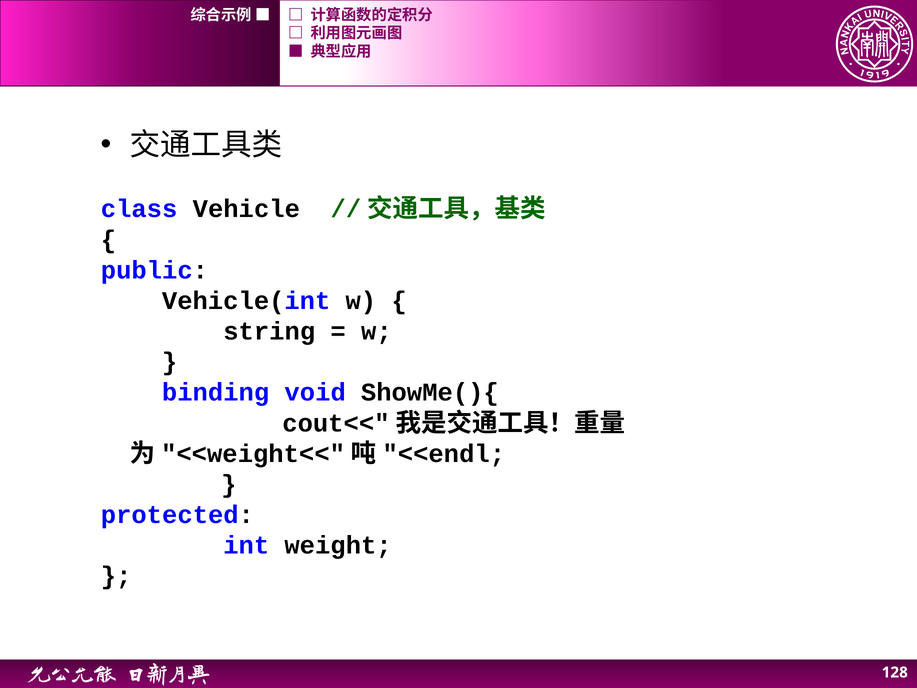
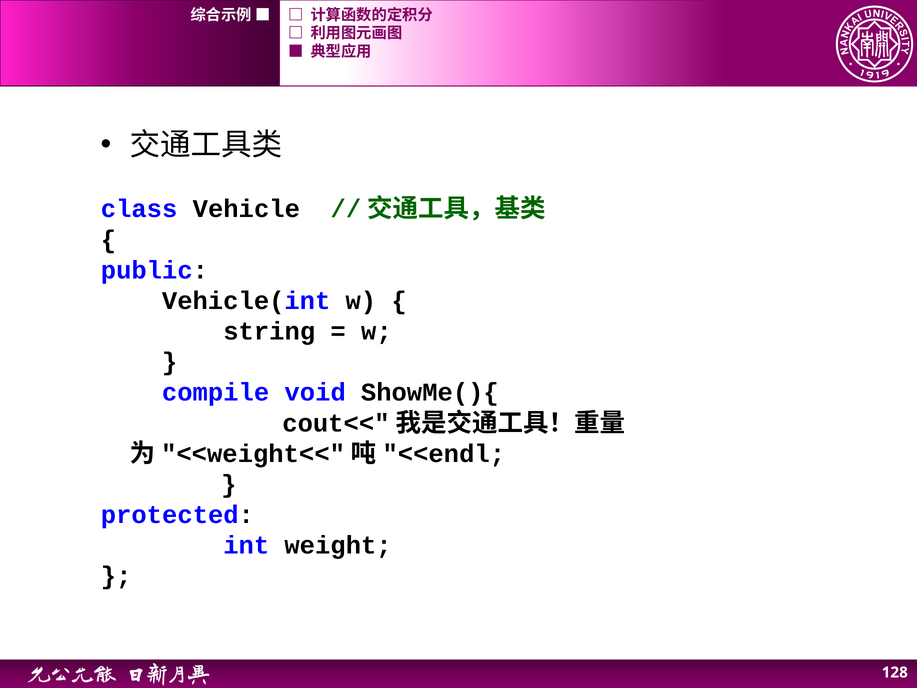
binding: binding -> compile (216, 392)
